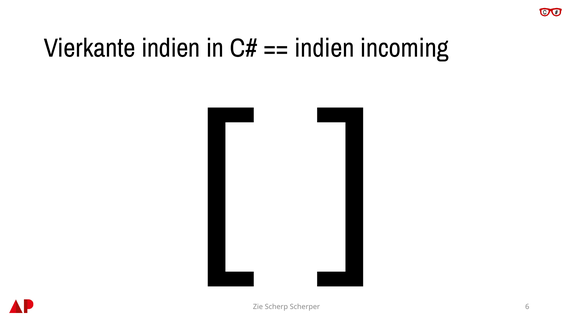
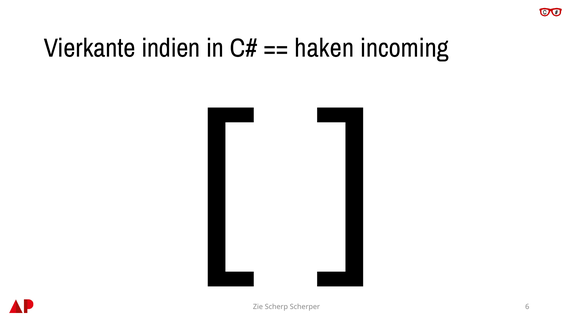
indien: indien -> haken (324, 48)
